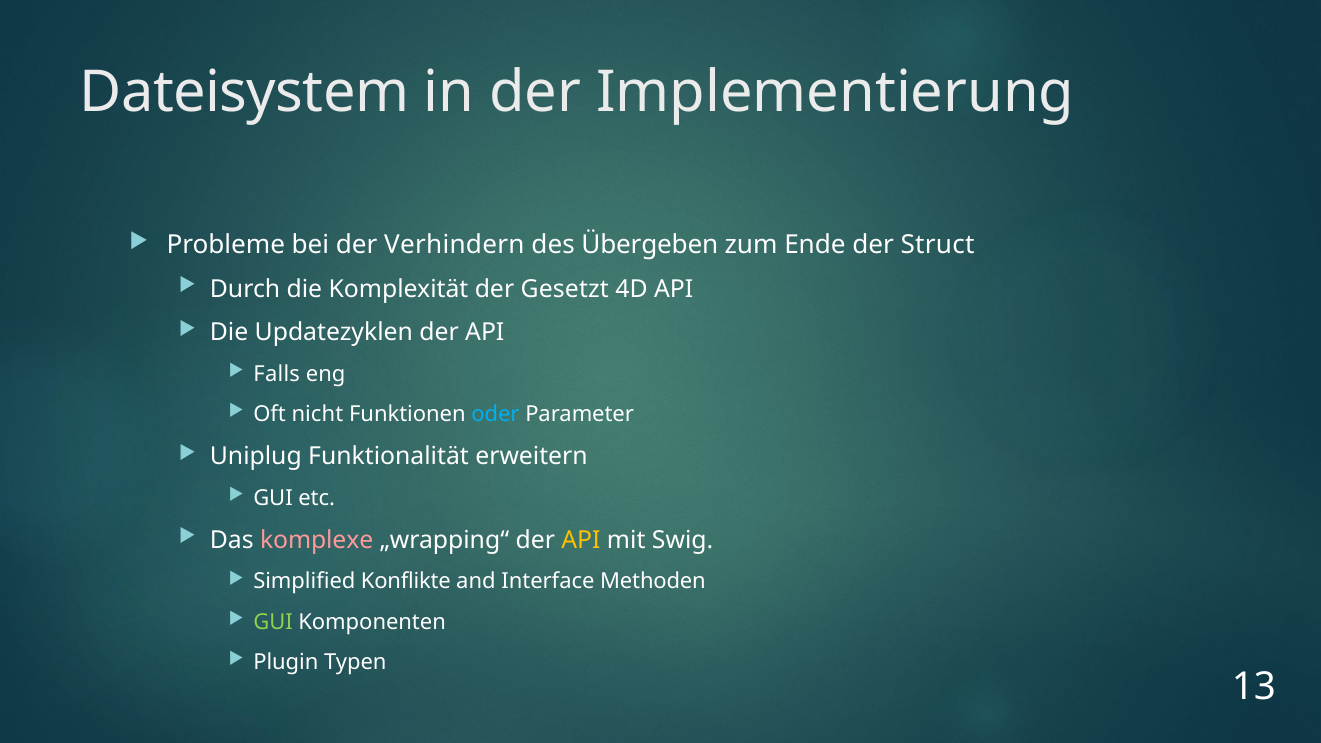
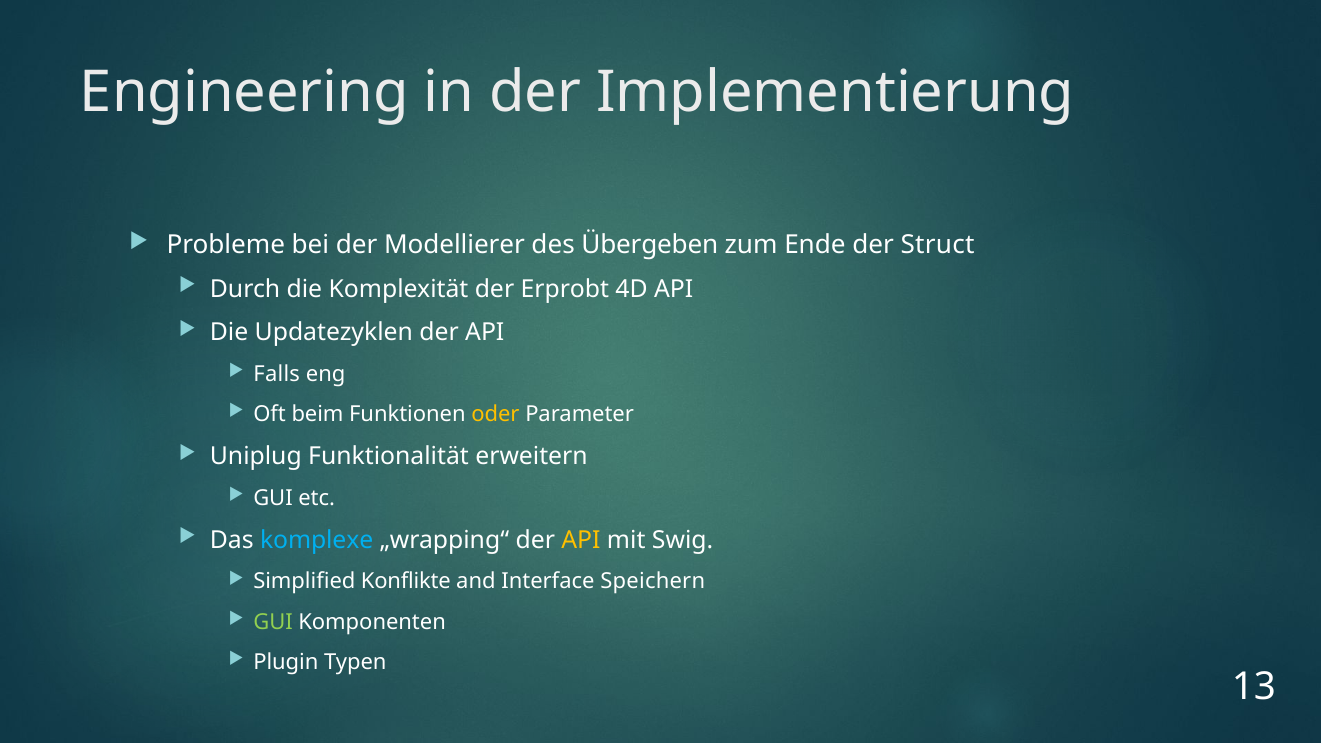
Dateisystem: Dateisystem -> Engineering (244, 93)
Verhindern: Verhindern -> Modellierer (454, 245)
Gesetzt: Gesetzt -> Erprobt (565, 289)
nicht: nicht -> beim (317, 414)
oder colour: light blue -> yellow (495, 414)
komplexe colour: pink -> light blue (317, 540)
Methoden: Methoden -> Speichern (653, 582)
